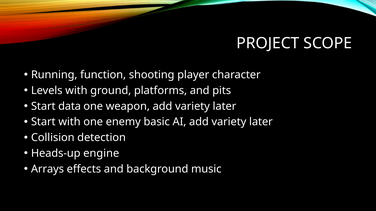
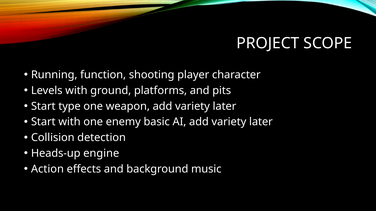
data: data -> type (70, 106)
Arrays: Arrays -> Action (47, 169)
